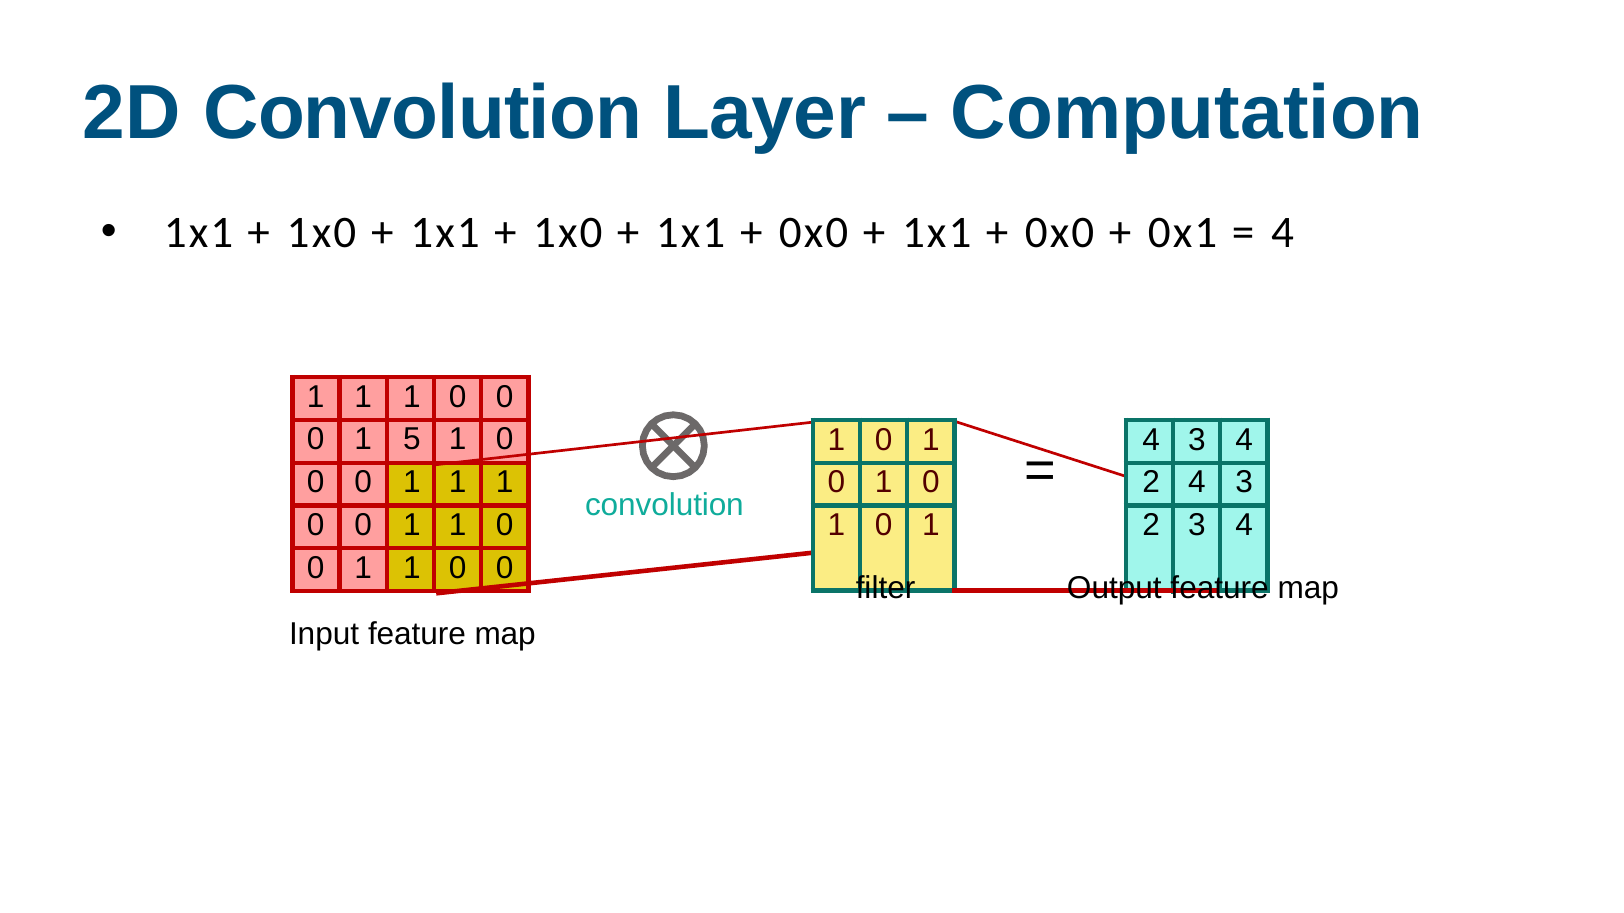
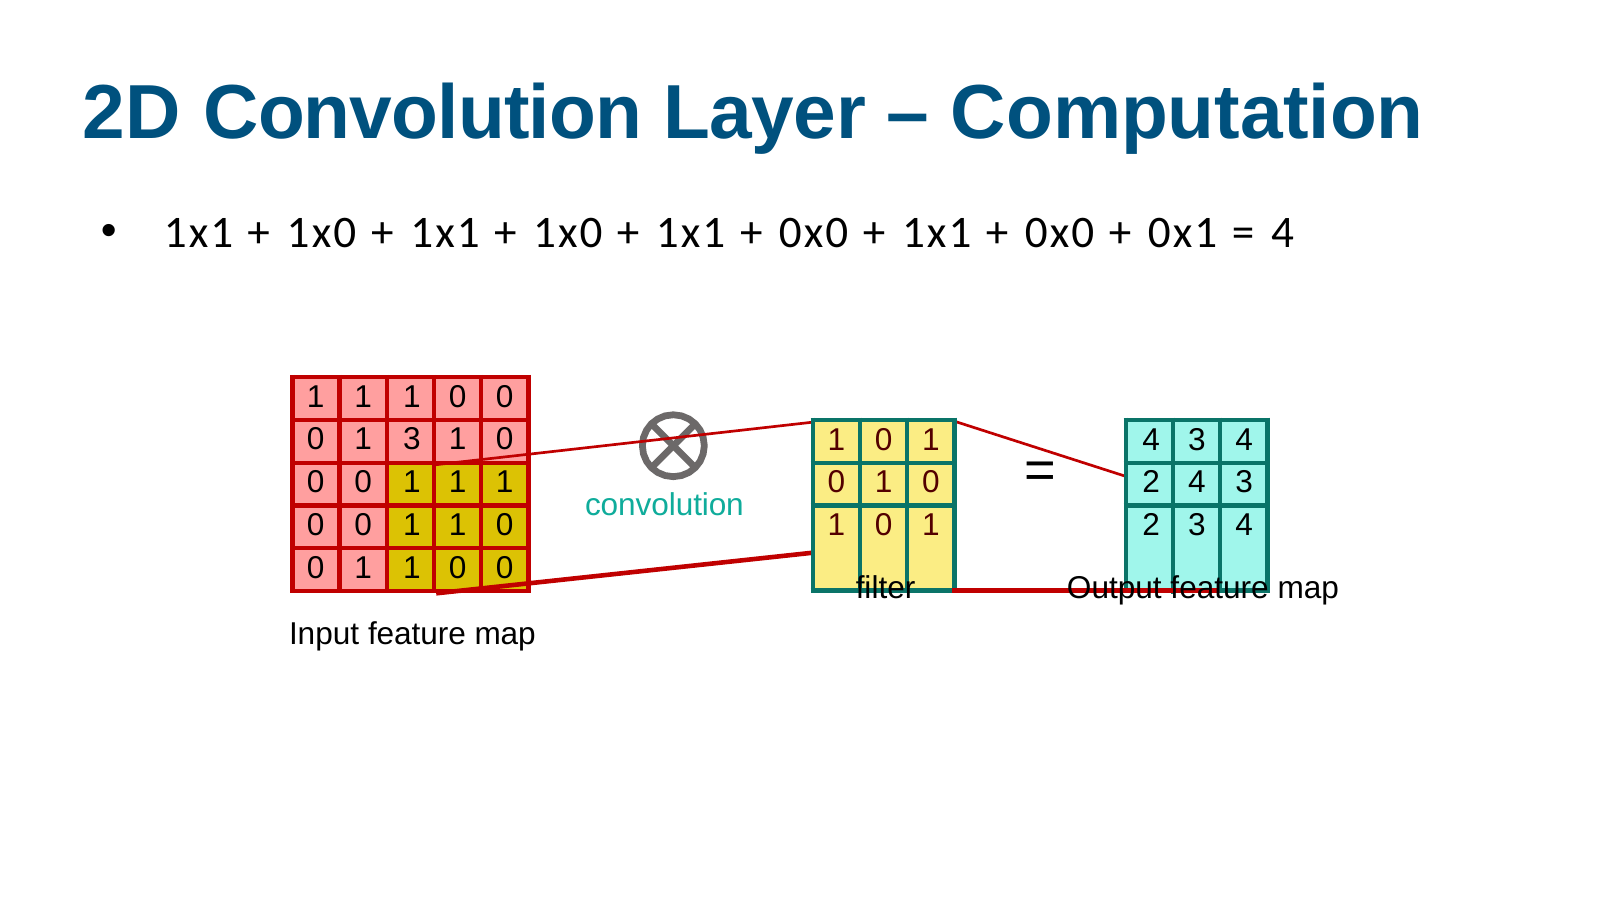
1 5: 5 -> 3 (412, 440)
